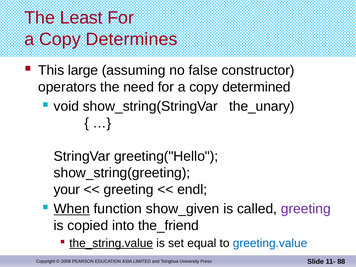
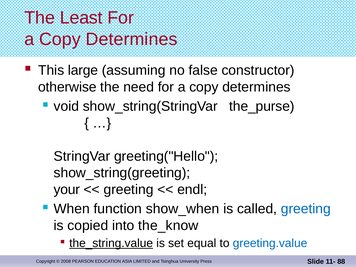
operators: operators -> otherwise (67, 87)
determined: determined -> determines (256, 87)
the_unary: the_unary -> the_purse (262, 106)
When underline: present -> none (72, 209)
show_given: show_given -> show_when (183, 209)
greeting colour: purple -> blue (306, 209)
the_friend: the_friend -> the_know (168, 226)
